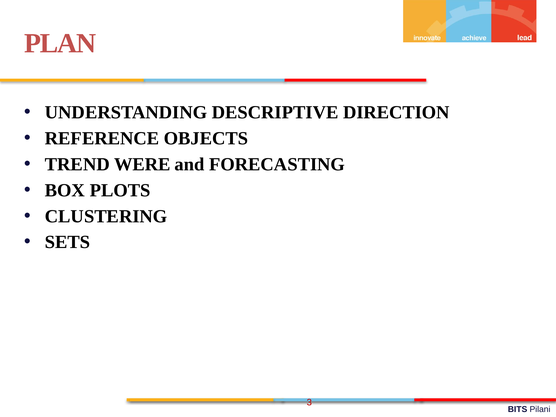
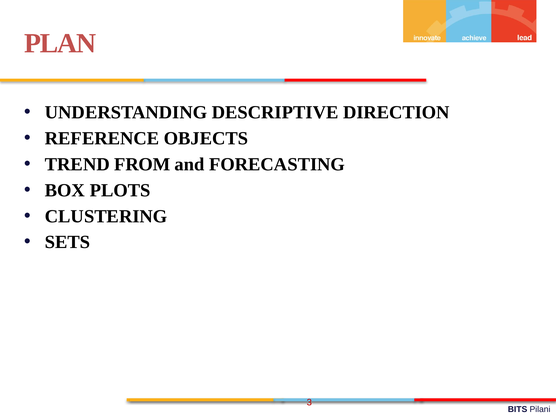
WERE: WERE -> FROM (142, 164)
